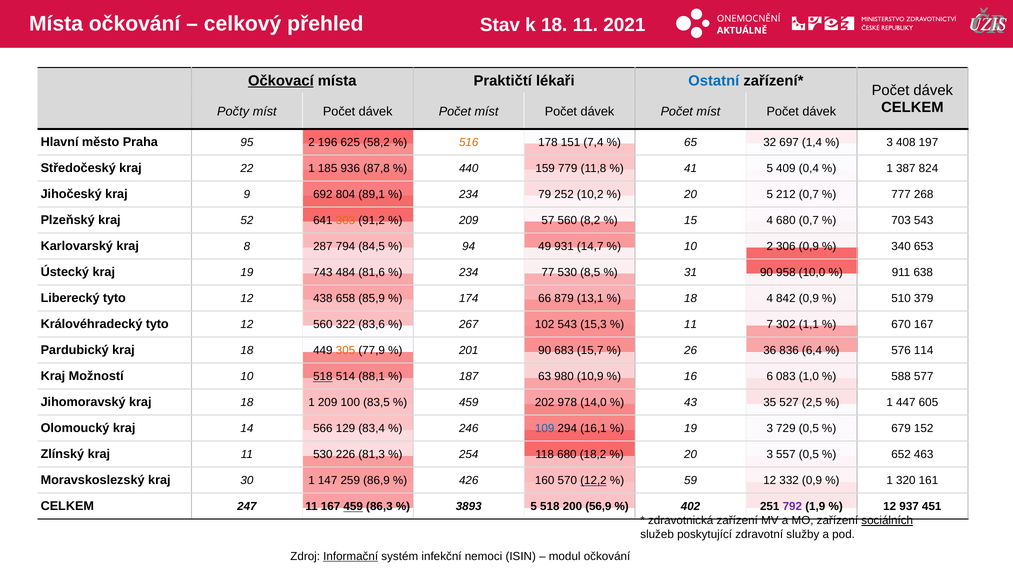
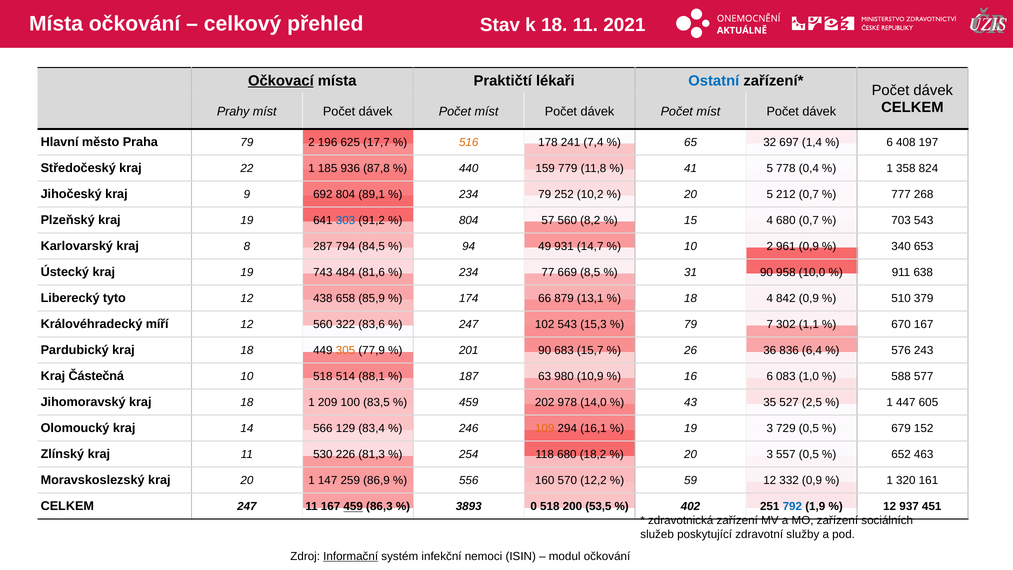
Počty: Počty -> Prahy (233, 111)
Praha 95: 95 -> 79 (247, 143)
58,2: 58,2 -> 17,7 (376, 143)
151: 151 -> 241 (571, 143)
3: 3 -> 6 (890, 143)
409: 409 -> 778 (786, 169)
387: 387 -> 358 (906, 169)
Plzeňský kraj 52: 52 -> 19 (247, 221)
303 colour: orange -> blue (345, 221)
209: 209 -> 804 (469, 221)
306: 306 -> 961 (786, 247)
77 530: 530 -> 669 (567, 273)
Královéhradecký tyto: tyto -> míří (157, 324)
267: 267 -> 247 (469, 325)
11: 11 -> 79 (691, 325)
114: 114 -> 243 (924, 350)
Možností: Možností -> Částečná (96, 376)
518 underline: present -> none (323, 376)
109 colour: blue -> orange (545, 428)
kraj 30: 30 -> 20 (247, 480)
426: 426 -> 556 (469, 480)
12,2 underline: present -> none (593, 480)
3893 5: 5 -> 0 (534, 506)
56,9: 56,9 -> 53,5 (598, 506)
792 colour: purple -> blue (792, 506)
sociálních underline: present -> none (887, 520)
